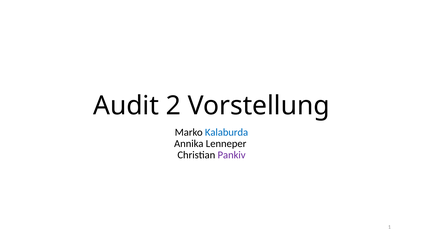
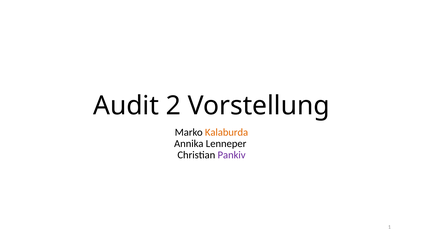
Kalaburda colour: blue -> orange (227, 132)
